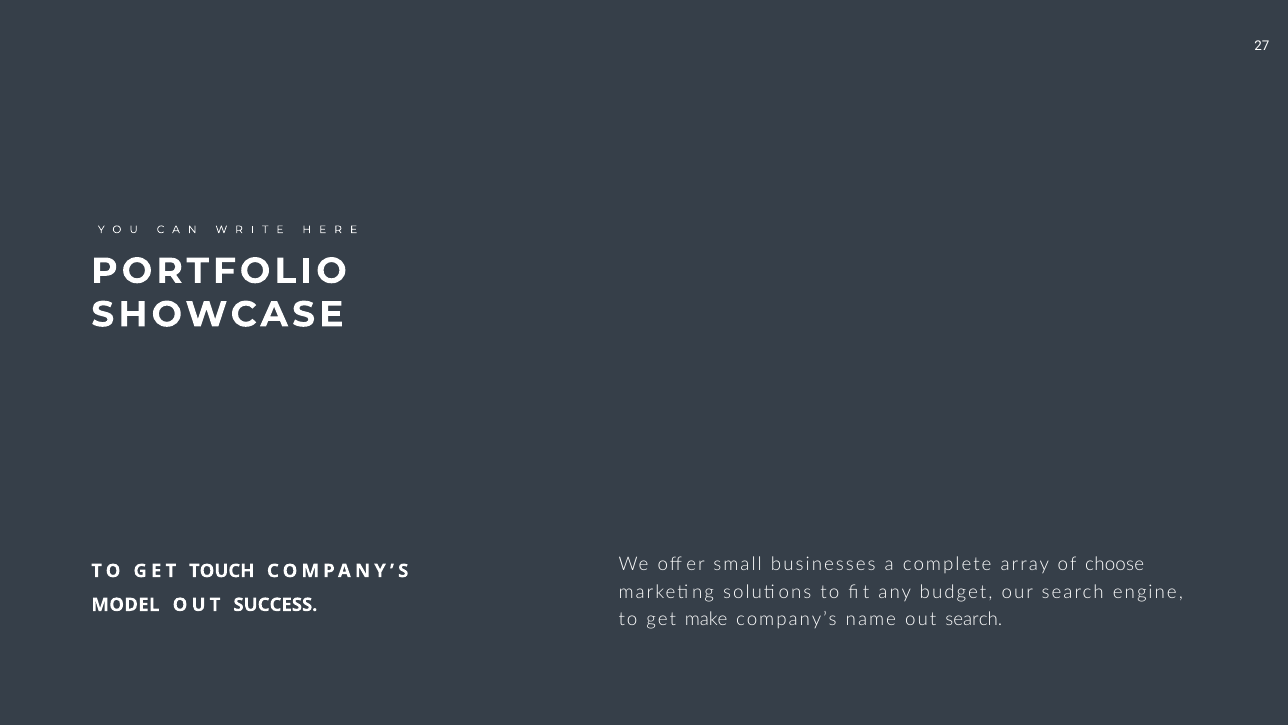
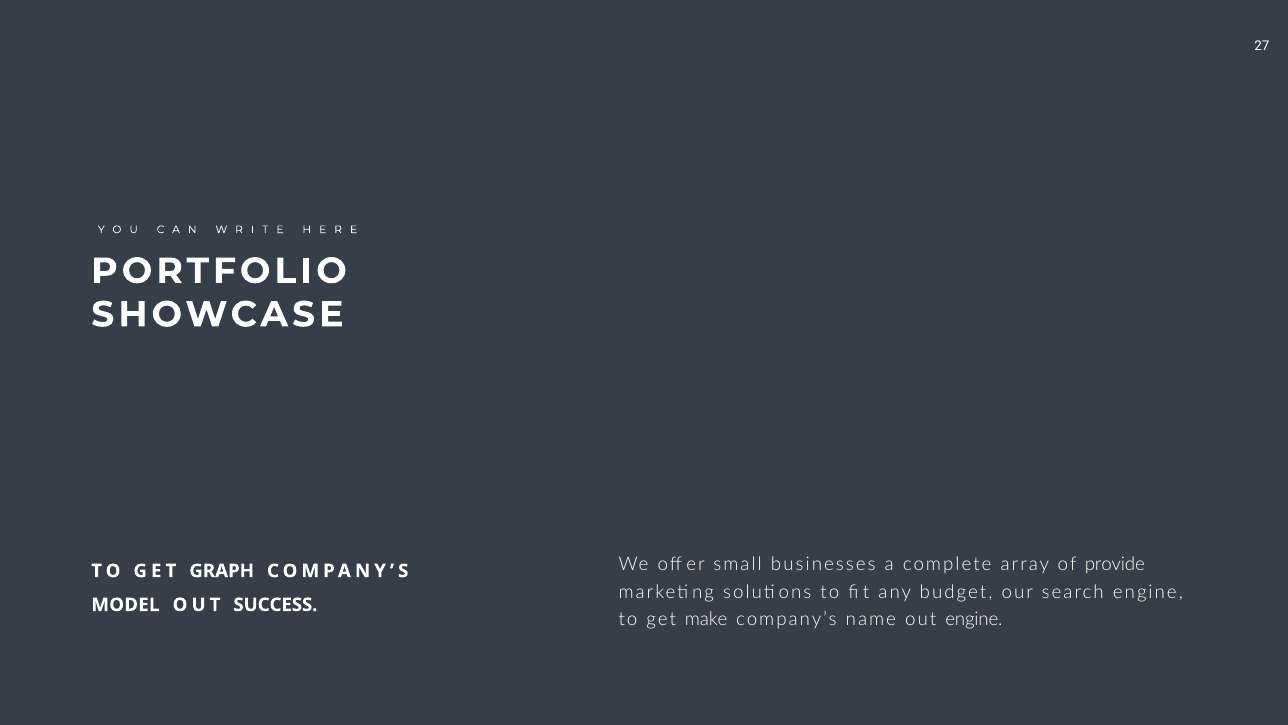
choose: choose -> provide (1115, 564)
TOUCH: TOUCH -> GRAPH (222, 571)
out search: search -> engine (974, 619)
